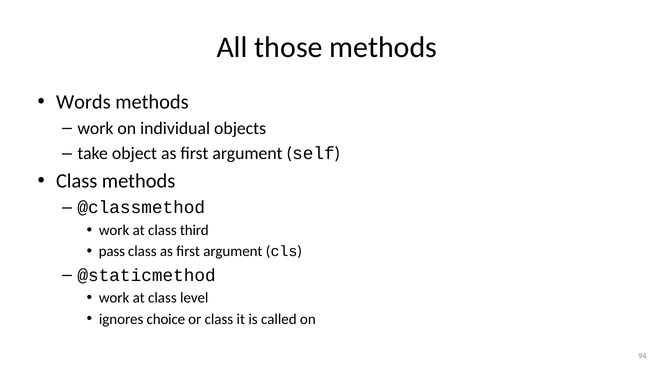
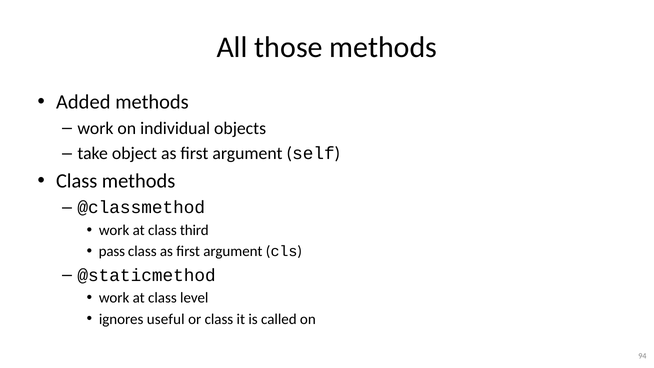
Words: Words -> Added (83, 102)
choice: choice -> useful (166, 319)
